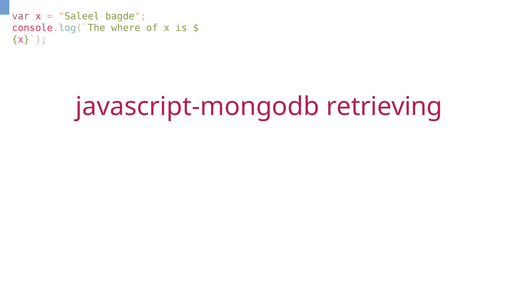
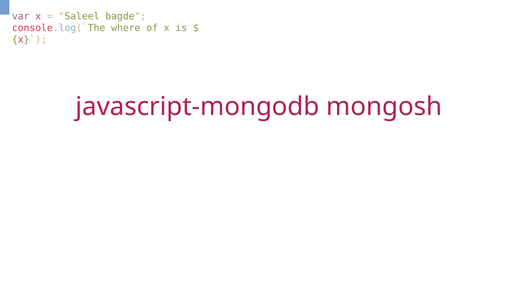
retrieving: retrieving -> mongosh (384, 107)
